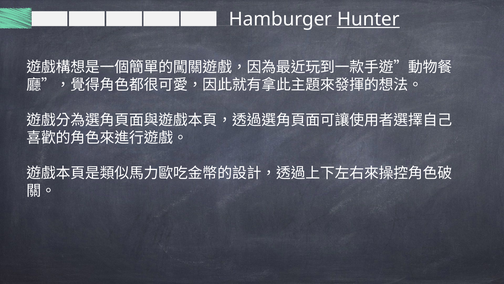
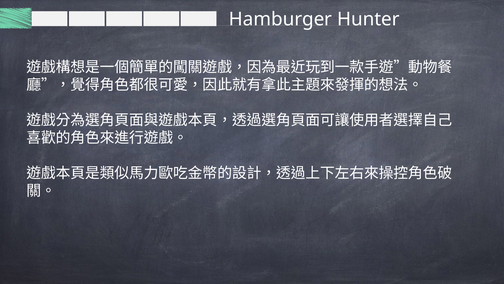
Hunter underline: present -> none (368, 19)
